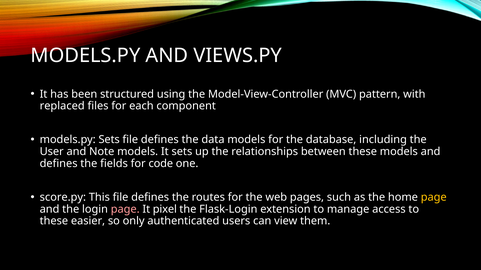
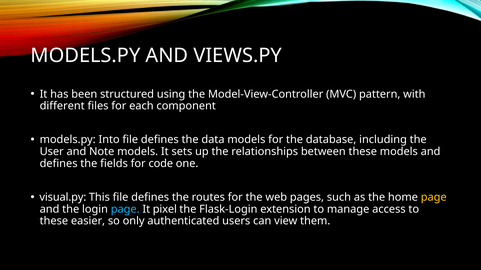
replaced: replaced -> different (62, 106)
models.py Sets: Sets -> Into (109, 140)
score.py: score.py -> visual.py (63, 198)
page colour: pink -> light blue (125, 210)
